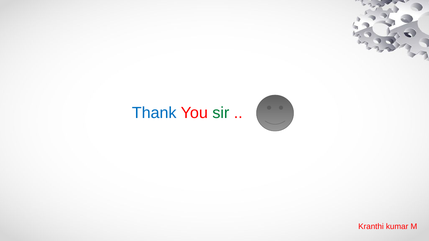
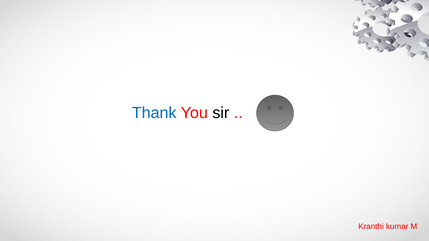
sir colour: green -> black (221, 113)
